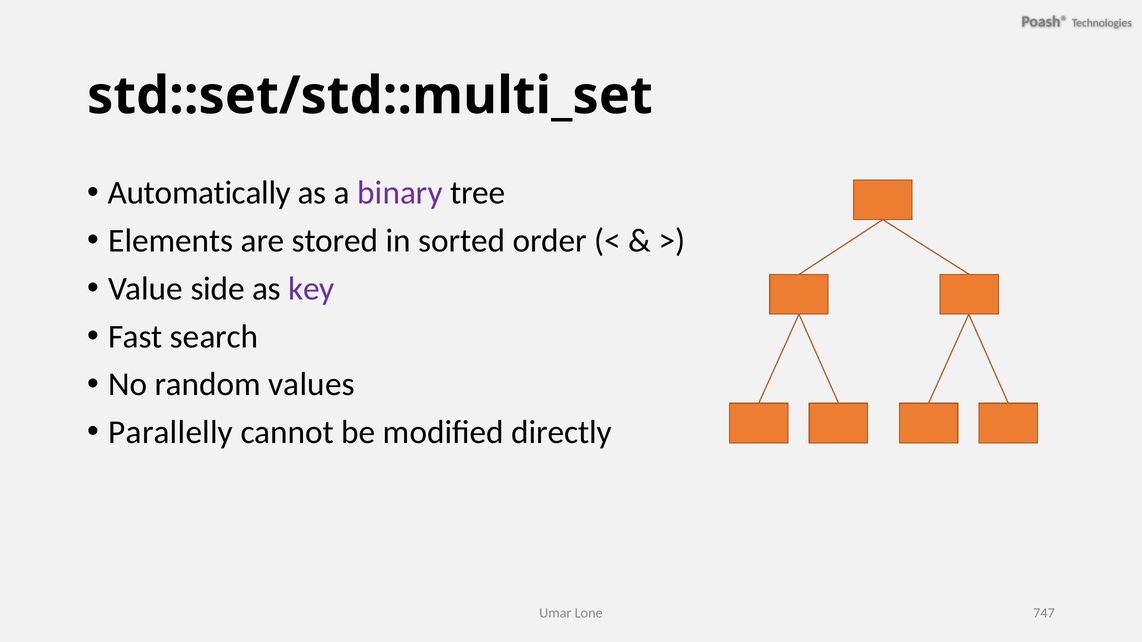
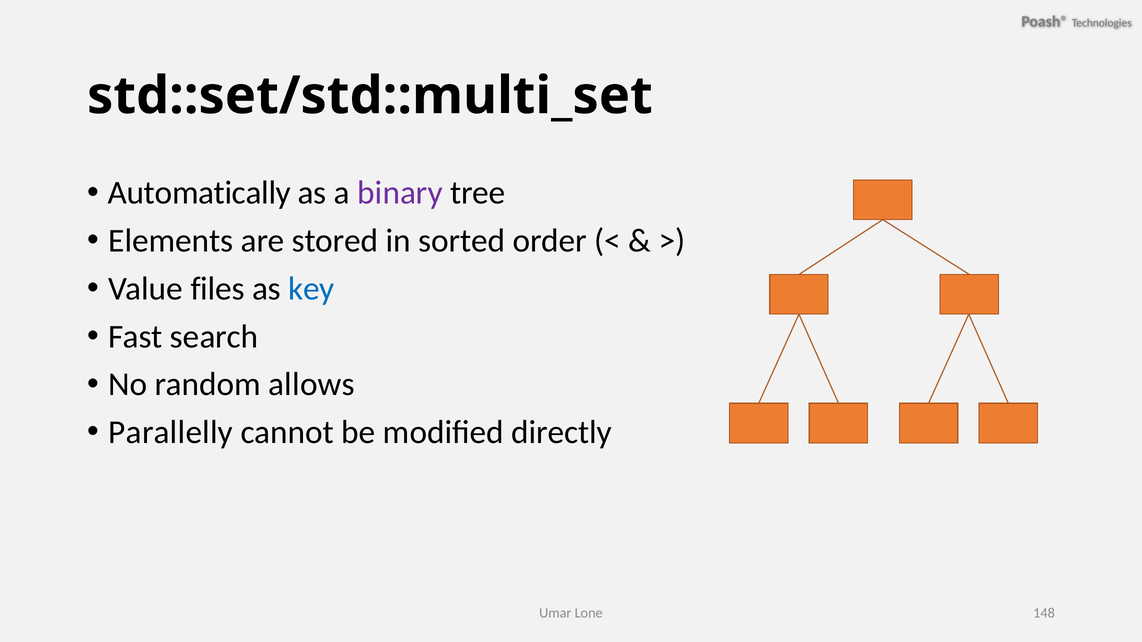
side: side -> files (218, 289)
key colour: purple -> blue (311, 289)
values: values -> allows (312, 385)
747: 747 -> 148 (1044, 613)
